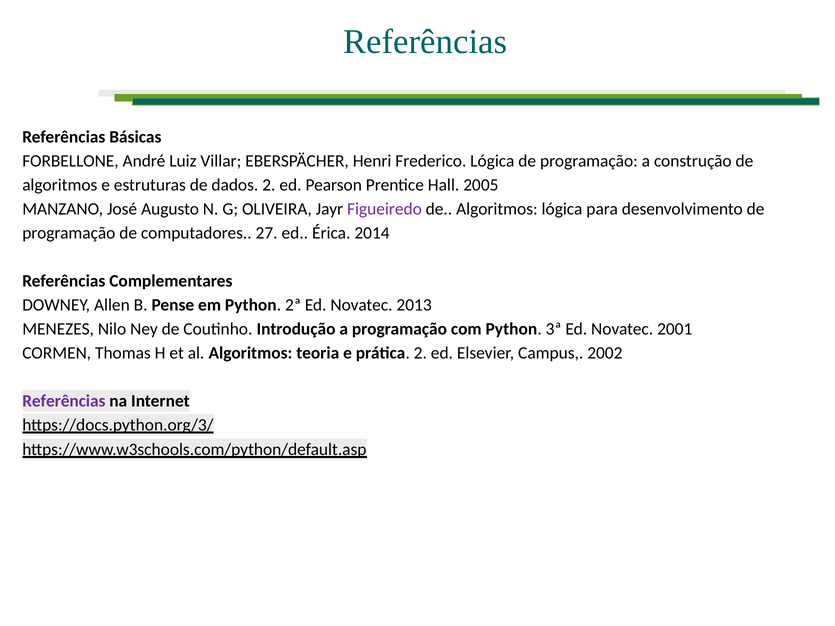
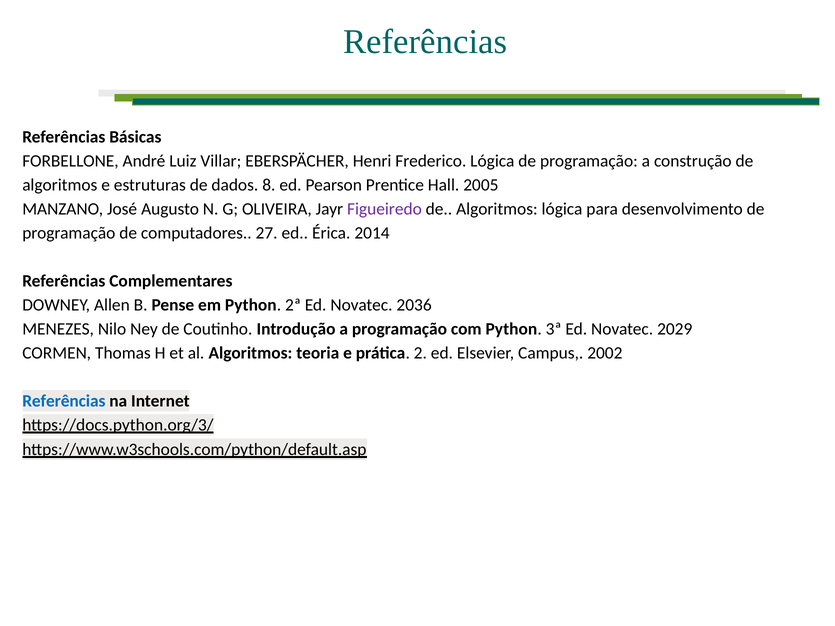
dados 2: 2 -> 8 (269, 185)
2013: 2013 -> 2036 (414, 305)
2001: 2001 -> 2029 (675, 329)
Referências colour: purple -> blue (64, 401)
